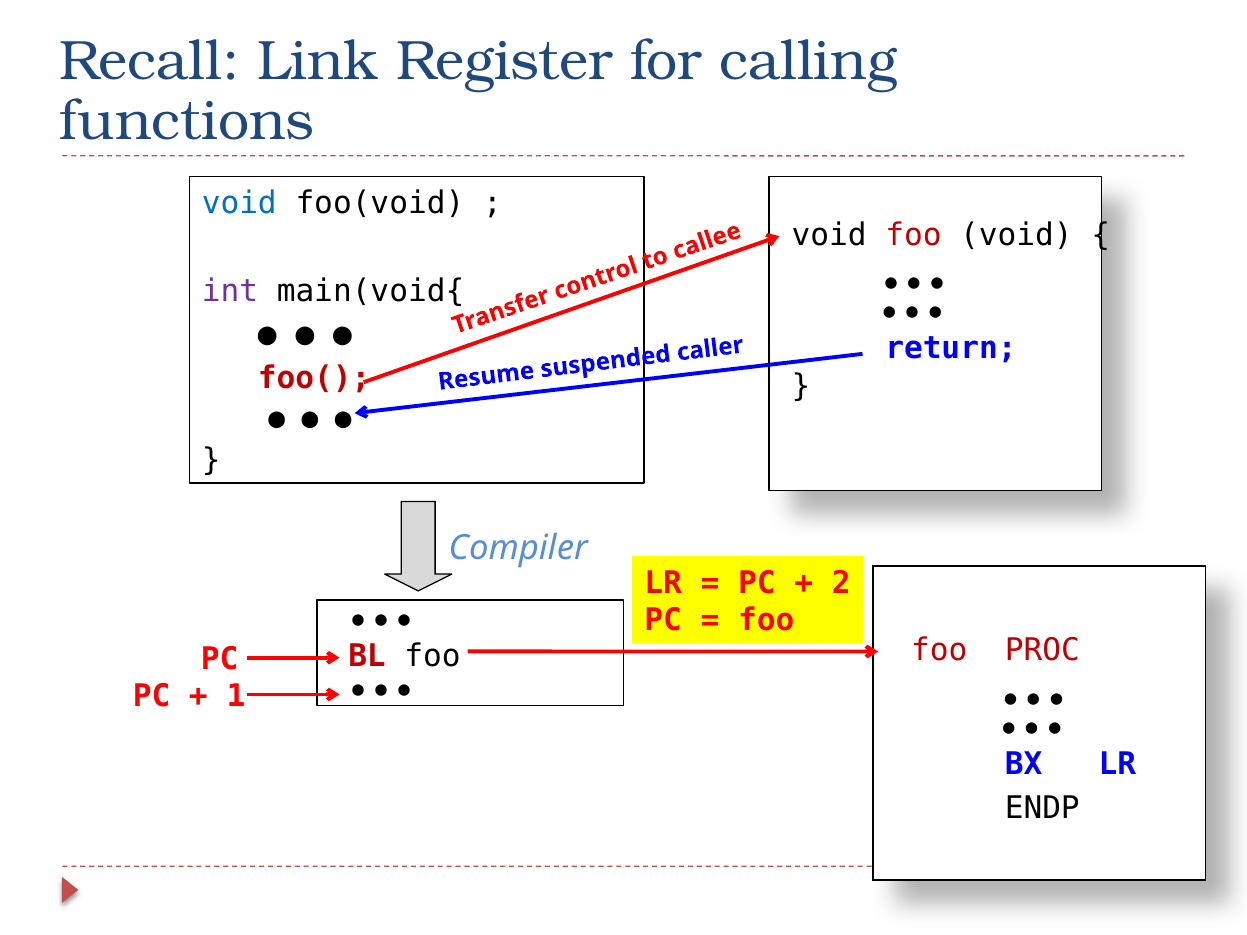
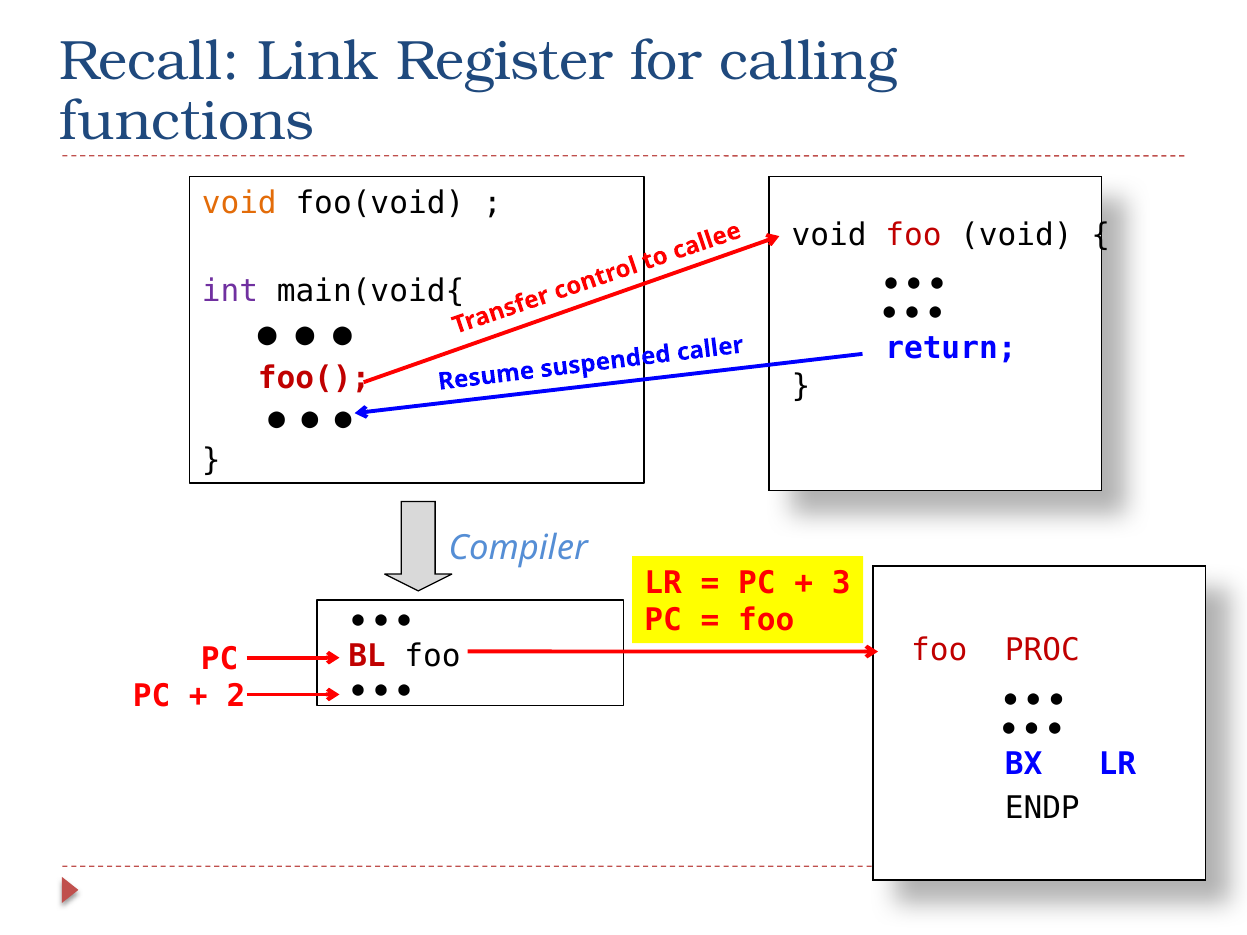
void colour: blue -> orange (239, 204)
2: 2 -> 3 (841, 583)
1: 1 -> 2 (236, 696)
